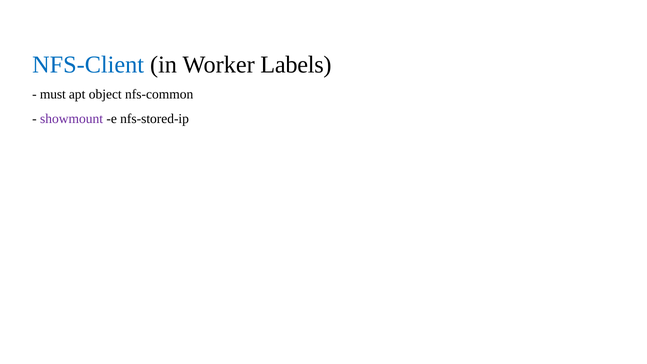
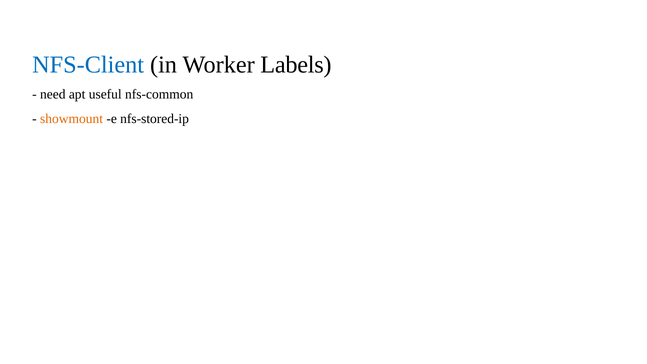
must: must -> need (53, 94)
object: object -> useful (105, 94)
showmount colour: purple -> orange (72, 119)
